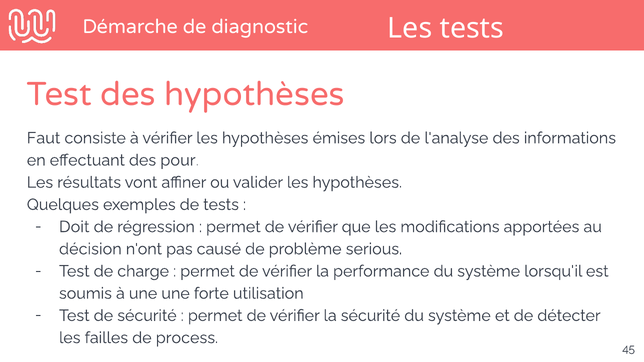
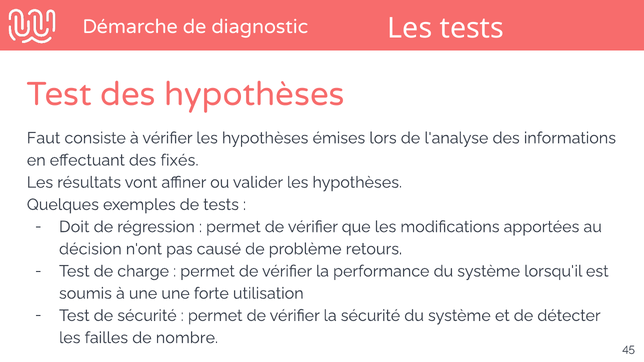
pour: pour -> fixés (180, 160)
serious: serious -> retours (374, 249)
process: process -> nombre (187, 338)
